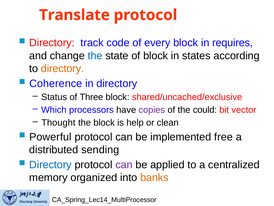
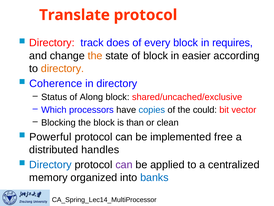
code: code -> does (118, 43)
the colour: blue -> orange (95, 56)
states: states -> easier (196, 56)
Three: Three -> Along (91, 97)
copies colour: purple -> blue (152, 110)
Thought: Thought -> Blocking (58, 122)
help: help -> than (135, 122)
sending: sending -> handles (100, 149)
banks colour: orange -> blue (154, 177)
